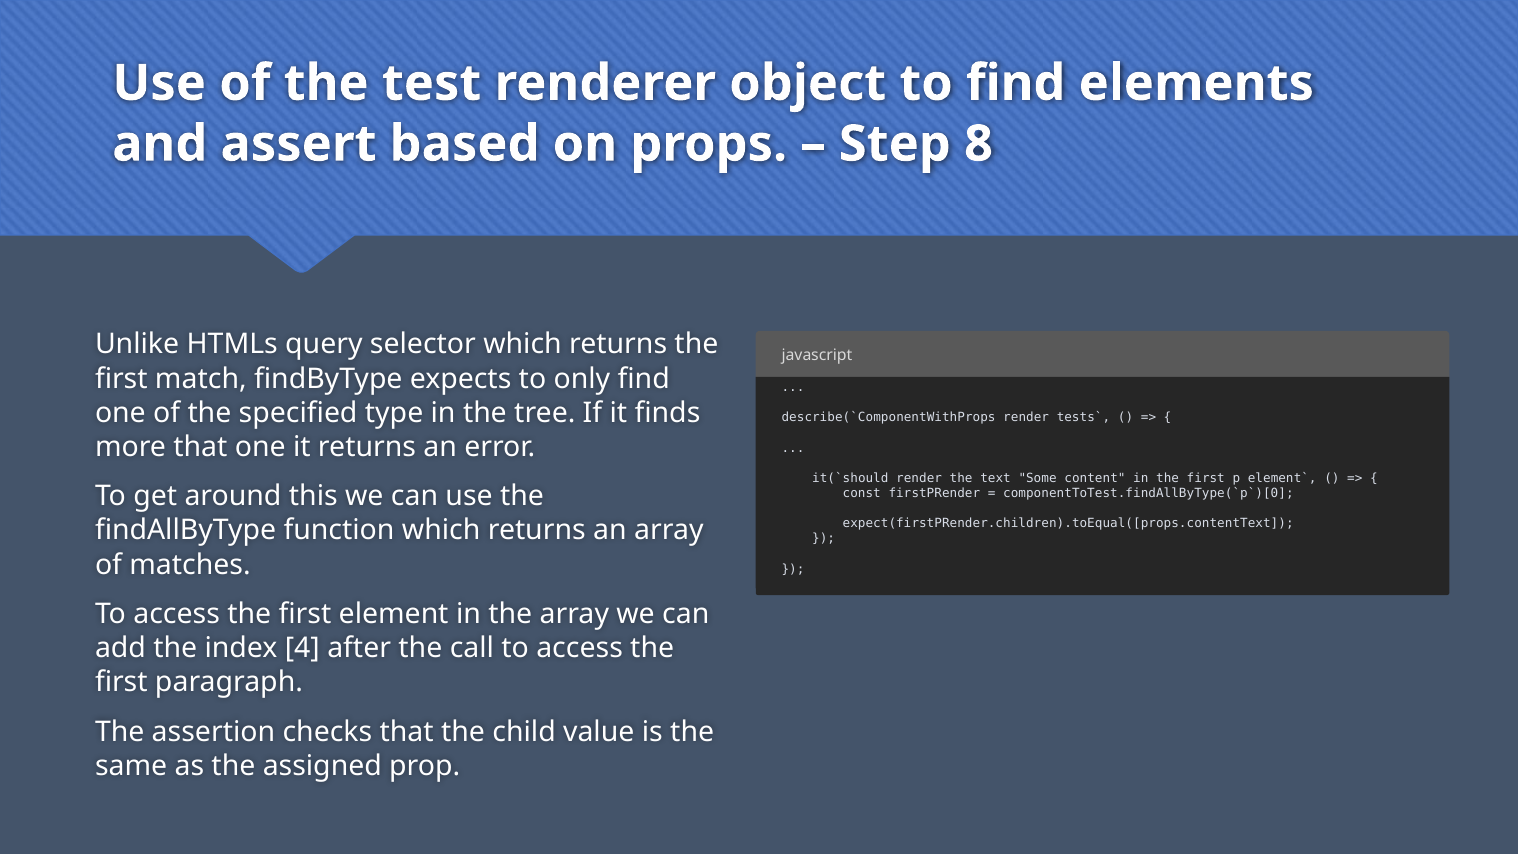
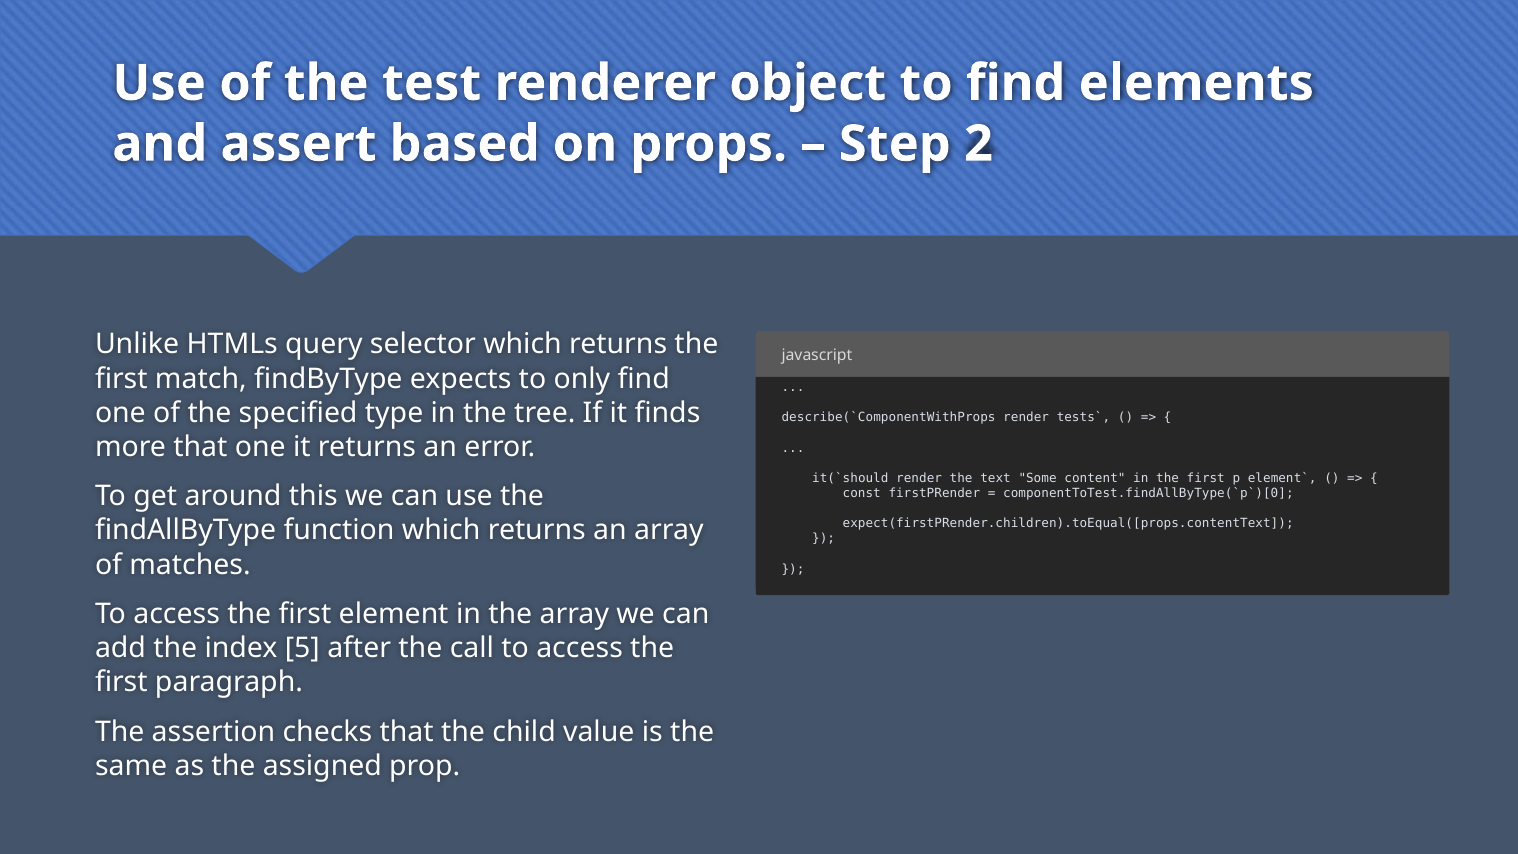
8: 8 -> 2 (979, 144)
4: 4 -> 5 (302, 648)
